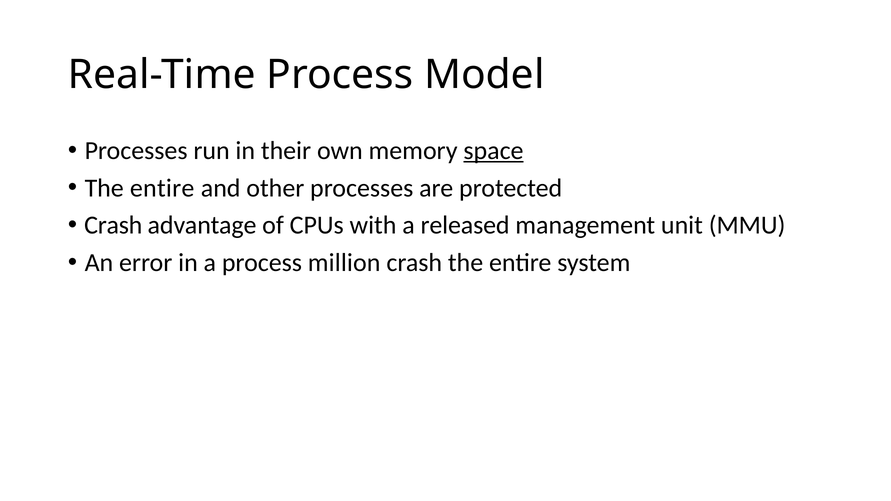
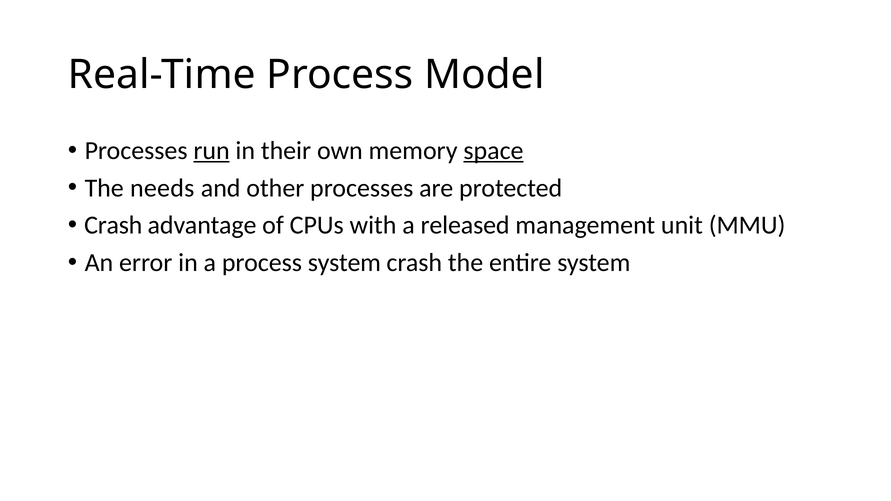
run underline: none -> present (212, 151)
entire: entire -> needs (162, 188)
process million: million -> system (344, 263)
